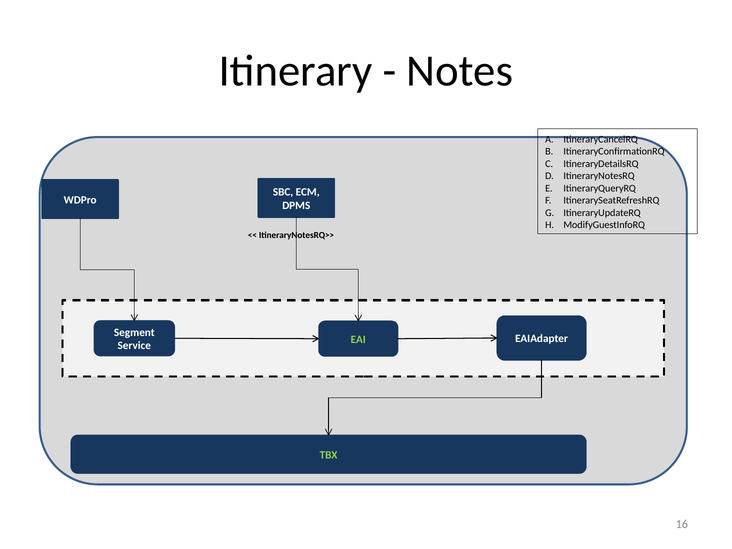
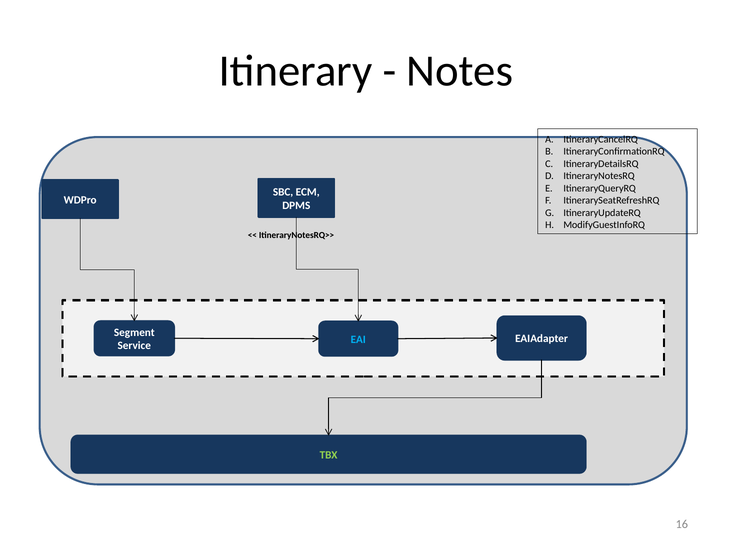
EAI colour: light green -> light blue (358, 339)
